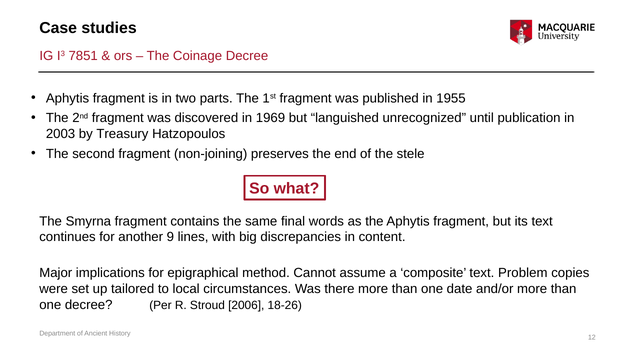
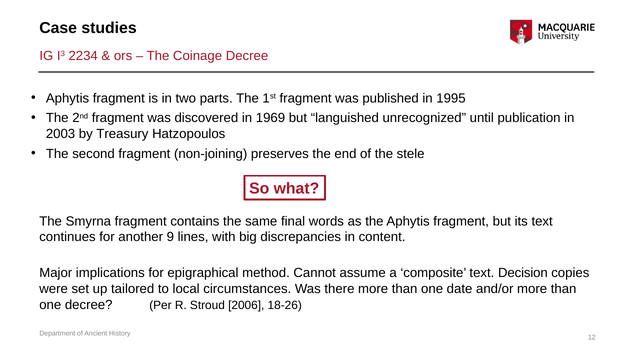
7851: 7851 -> 2234 (83, 56)
1955: 1955 -> 1995 (451, 98)
Problem: Problem -> Decision (523, 273)
